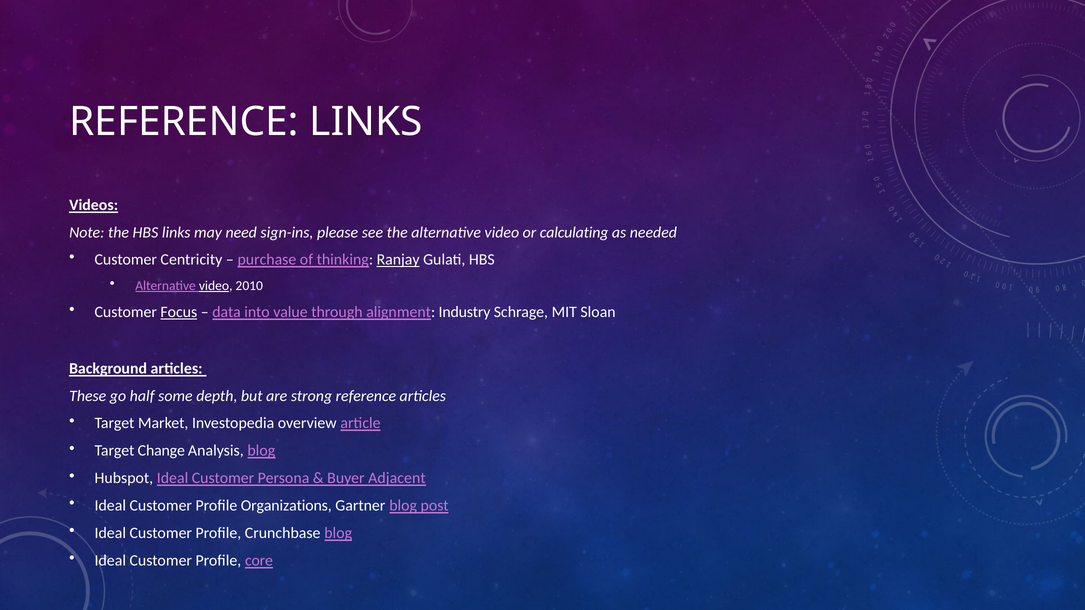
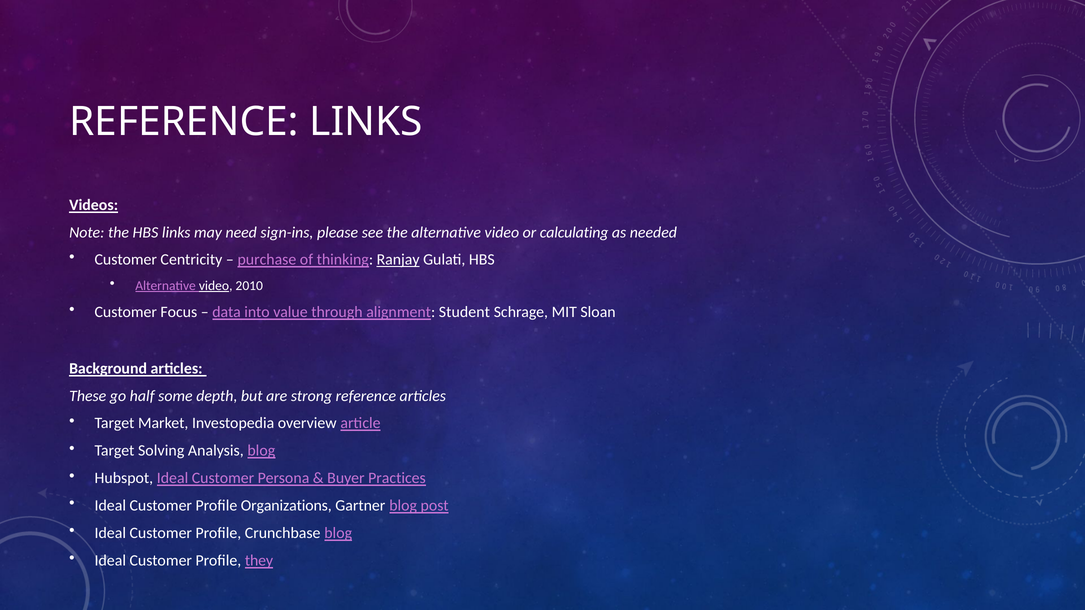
Focus underline: present -> none (179, 312)
Industry: Industry -> Student (464, 312)
Change: Change -> Solving (161, 451)
Adjacent: Adjacent -> Practices (397, 478)
core: core -> they (259, 561)
